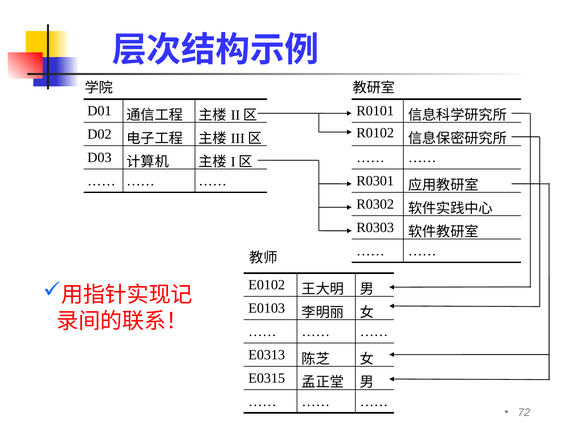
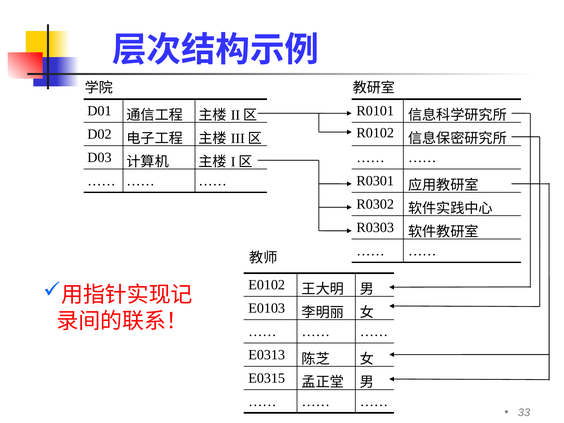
72: 72 -> 33 (524, 412)
